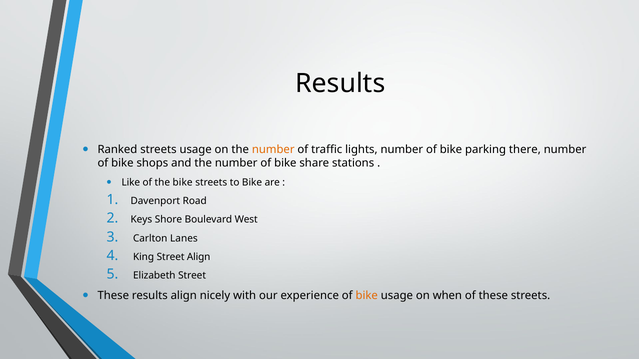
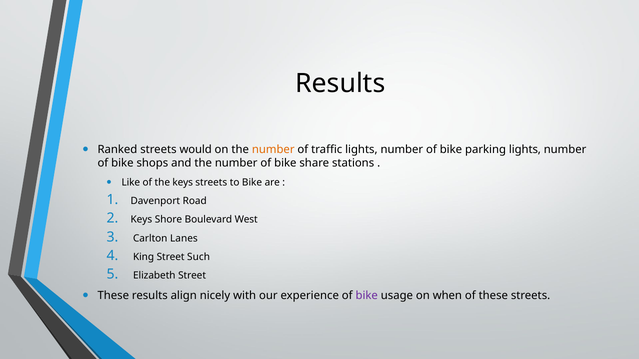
streets usage: usage -> would (196, 150)
parking there: there -> lights (525, 150)
the bike: bike -> keys (183, 183)
Street Align: Align -> Such (199, 257)
bike colour: orange -> purple (367, 296)
